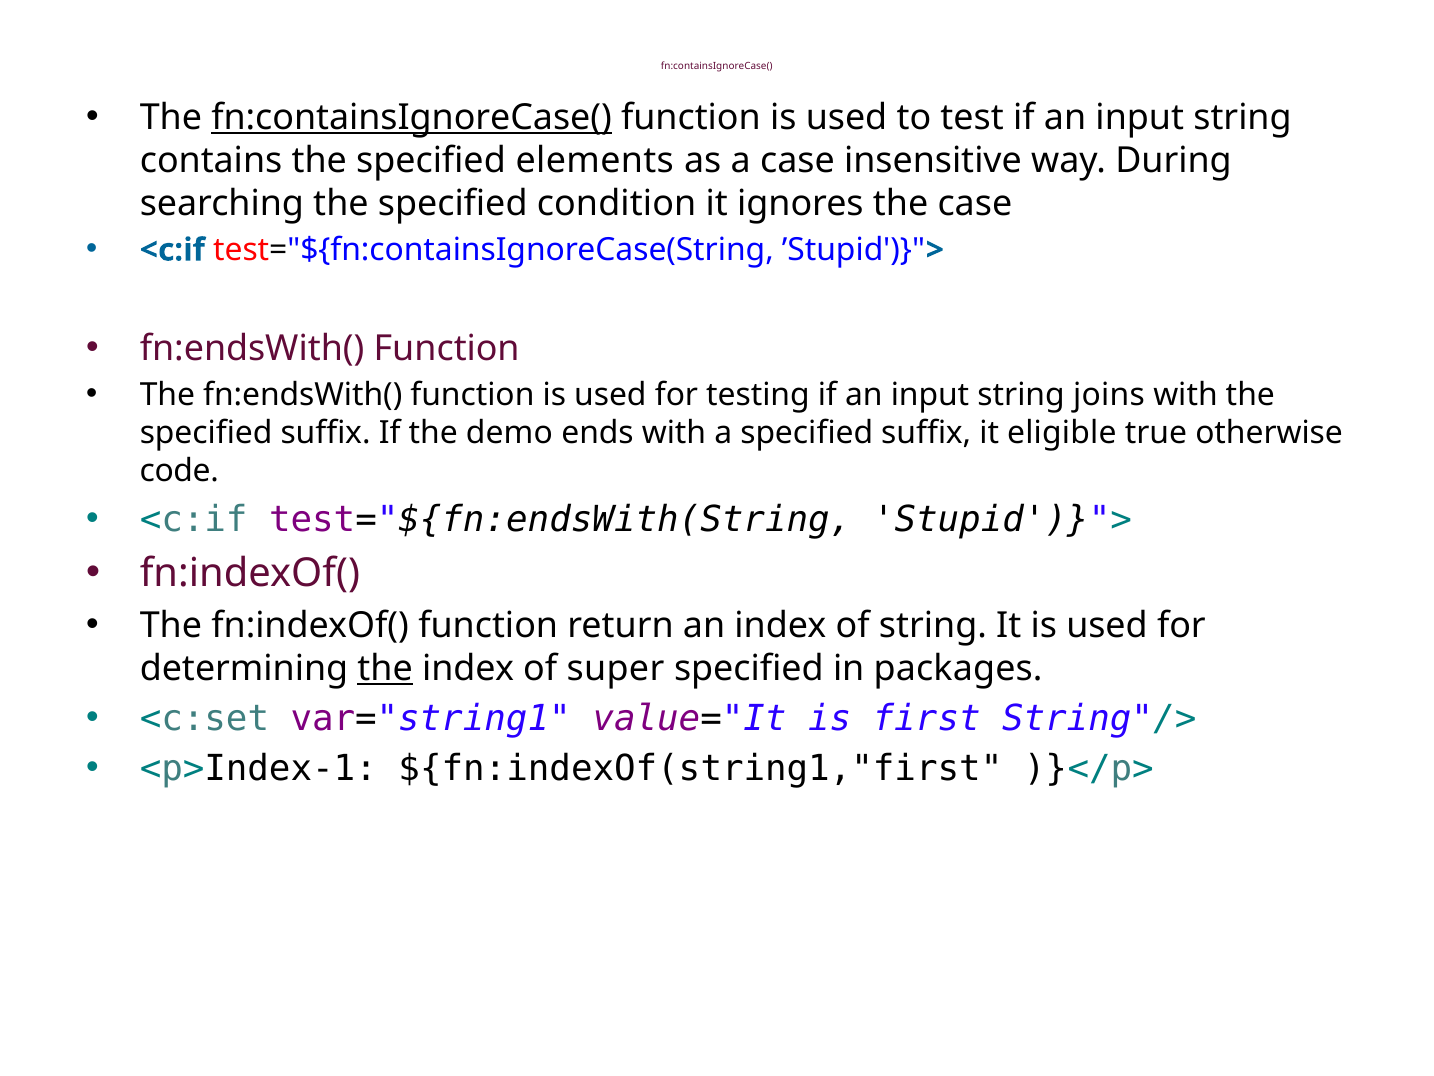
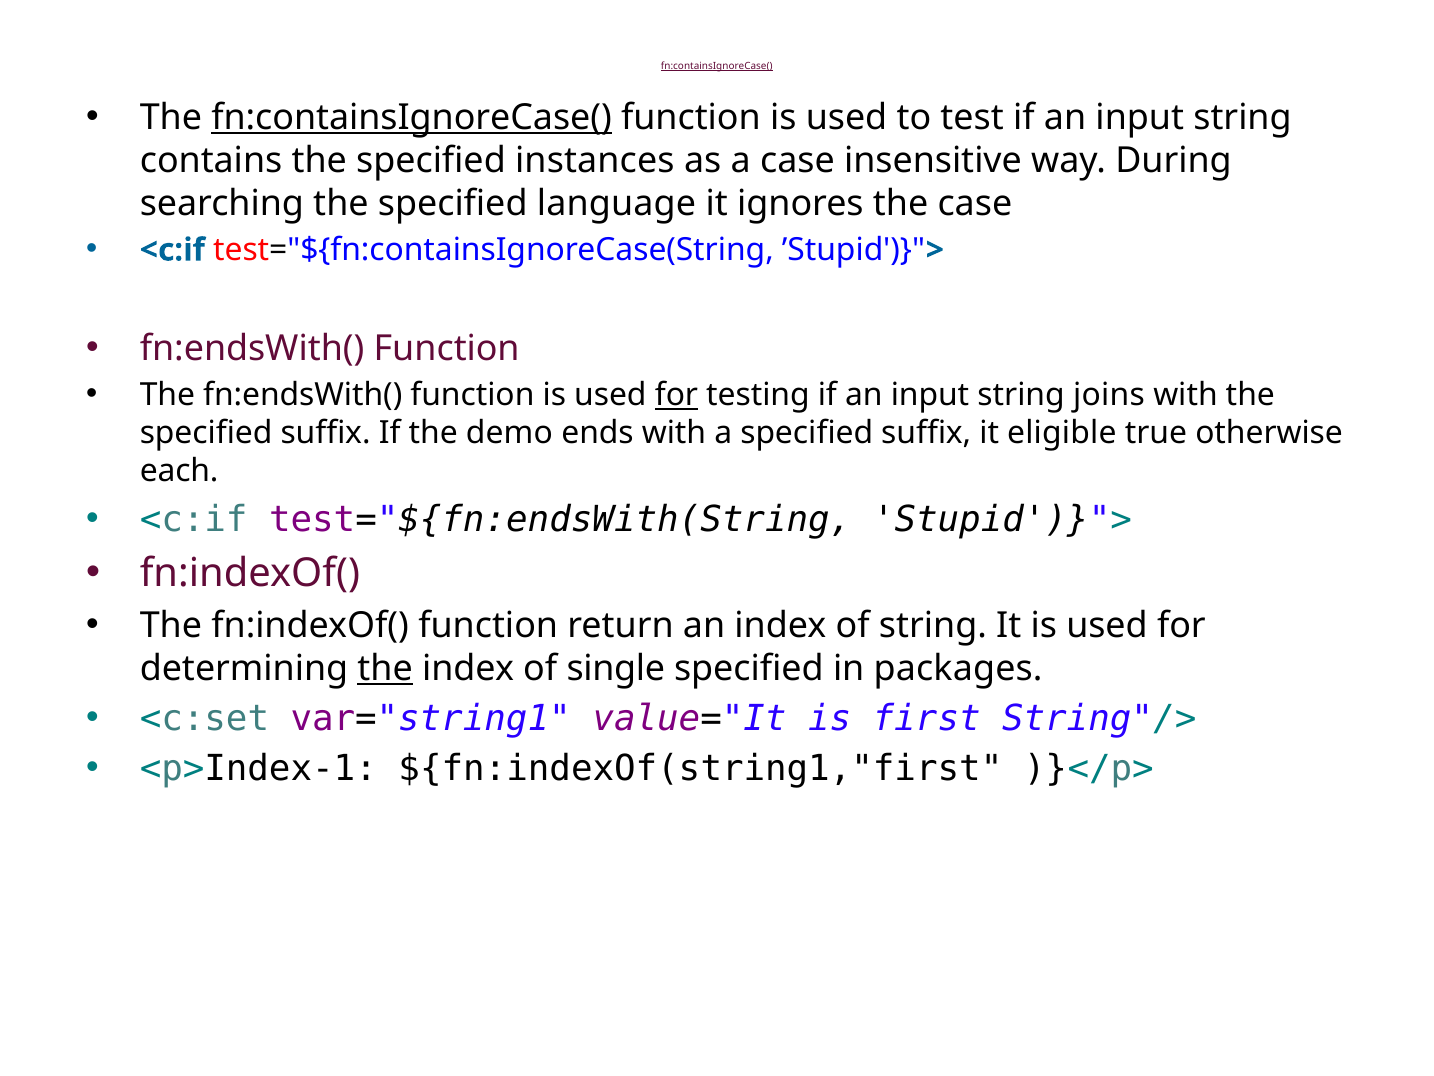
fn:containsIgnoreCase( underline: none -> present (717, 66)
elements: elements -> instances (595, 160)
condition: condition -> language (617, 203)
for underline: none -> present (676, 395)
code: code -> each (179, 471)
super: super -> single (616, 668)
